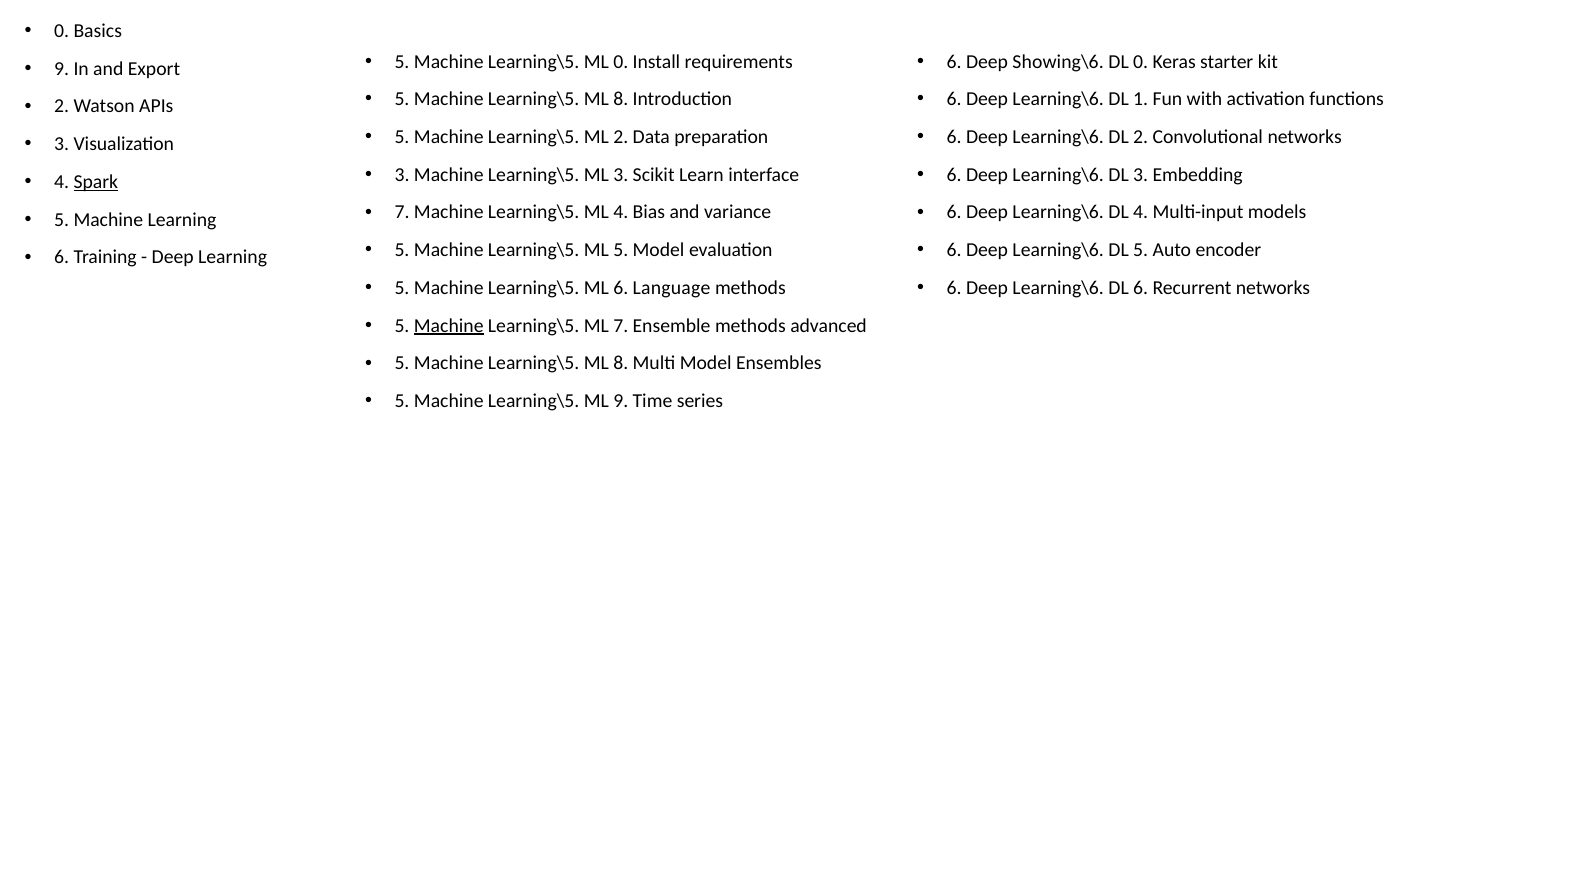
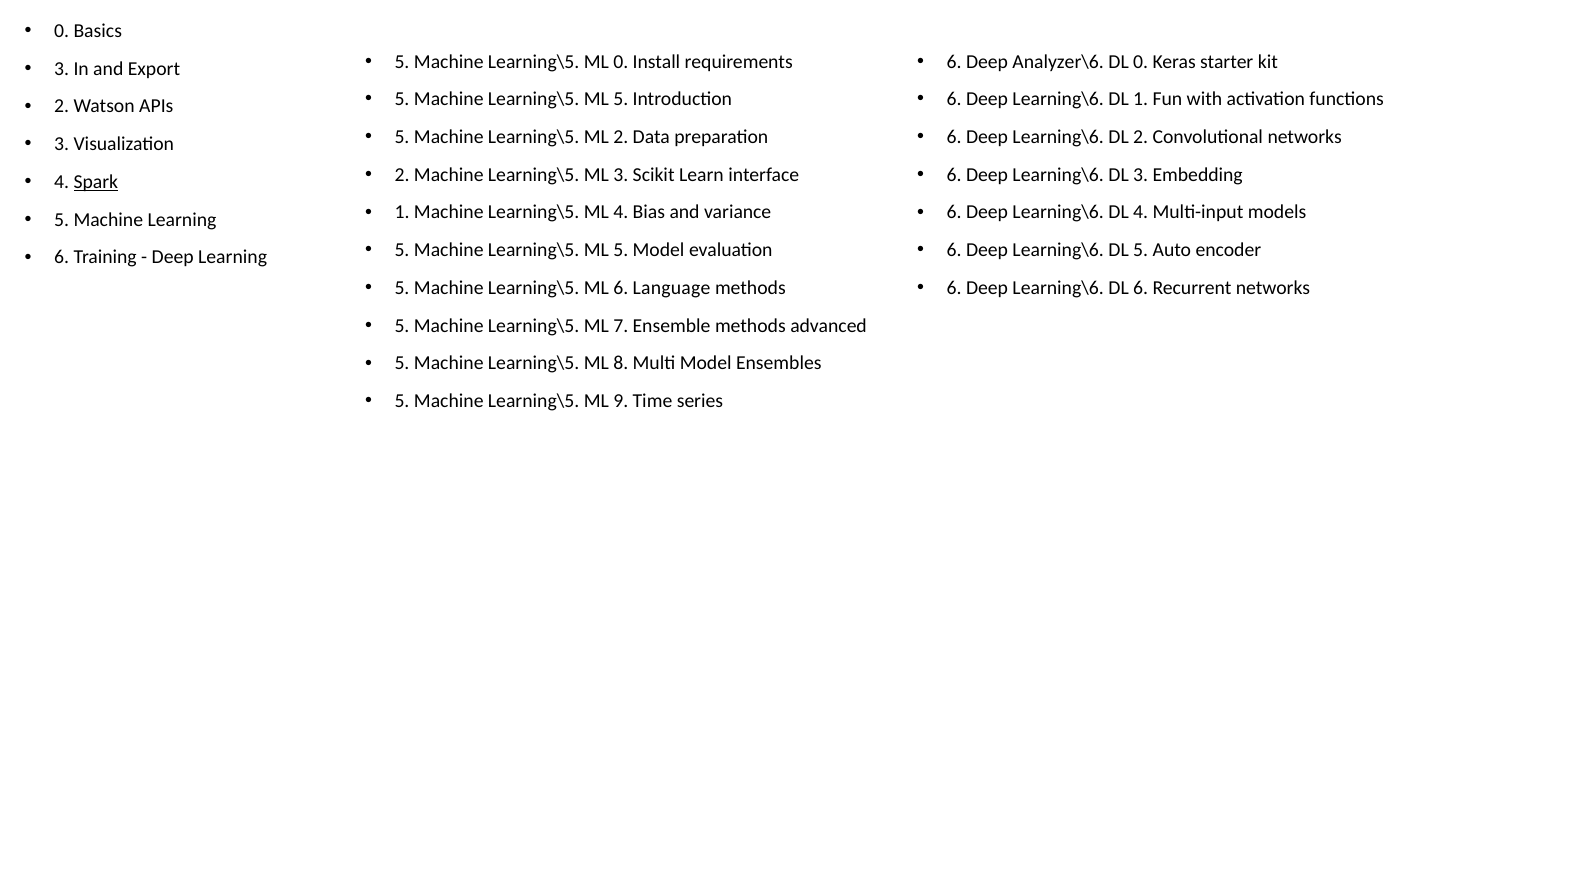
Showing\6: Showing\6 -> Analyzer\6 (1058, 62)
9: 9 -> 3 (62, 69)
8: 8 -> 5 (621, 99)
3: 3 -> 2 (402, 175)
7: 7 -> 1 (402, 213)
Machine underline: present -> none (449, 326)
